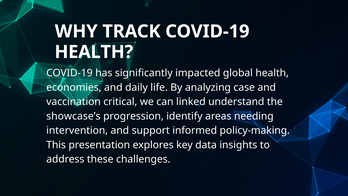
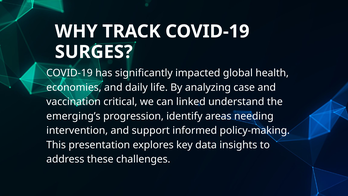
HEALTH: HEALTH -> SURGES (94, 52)
showcase’s: showcase’s -> emerging’s (73, 116)
